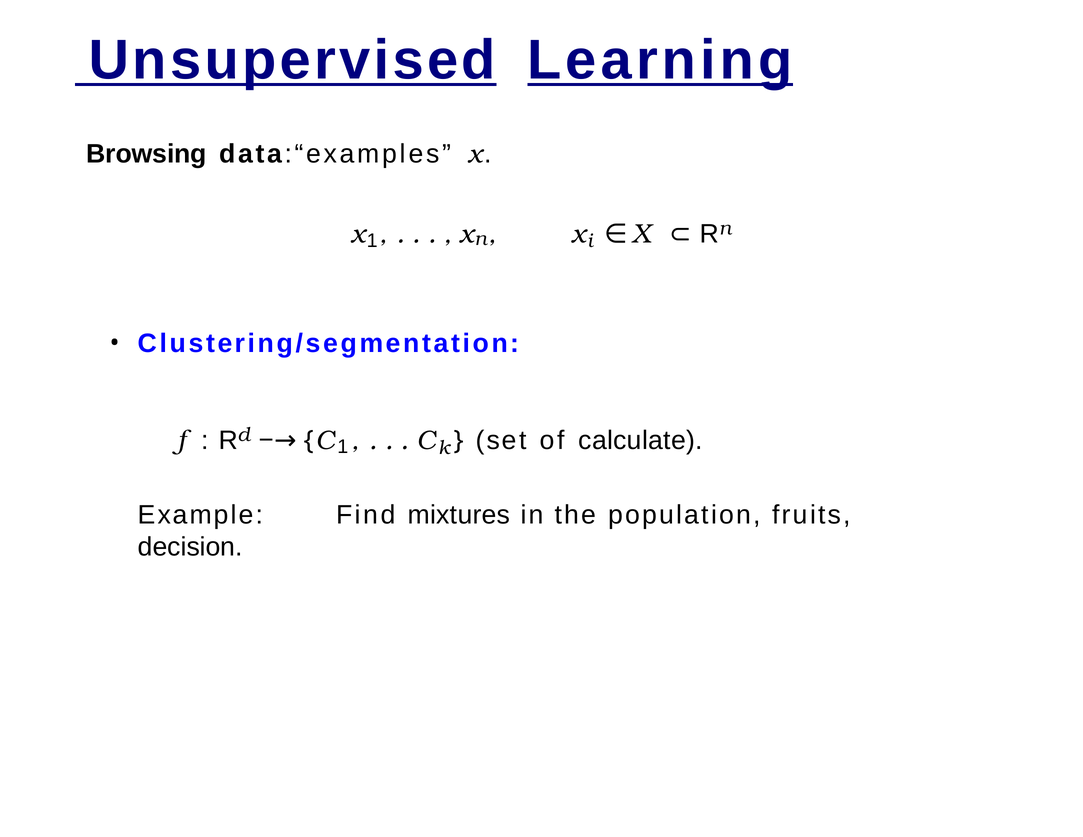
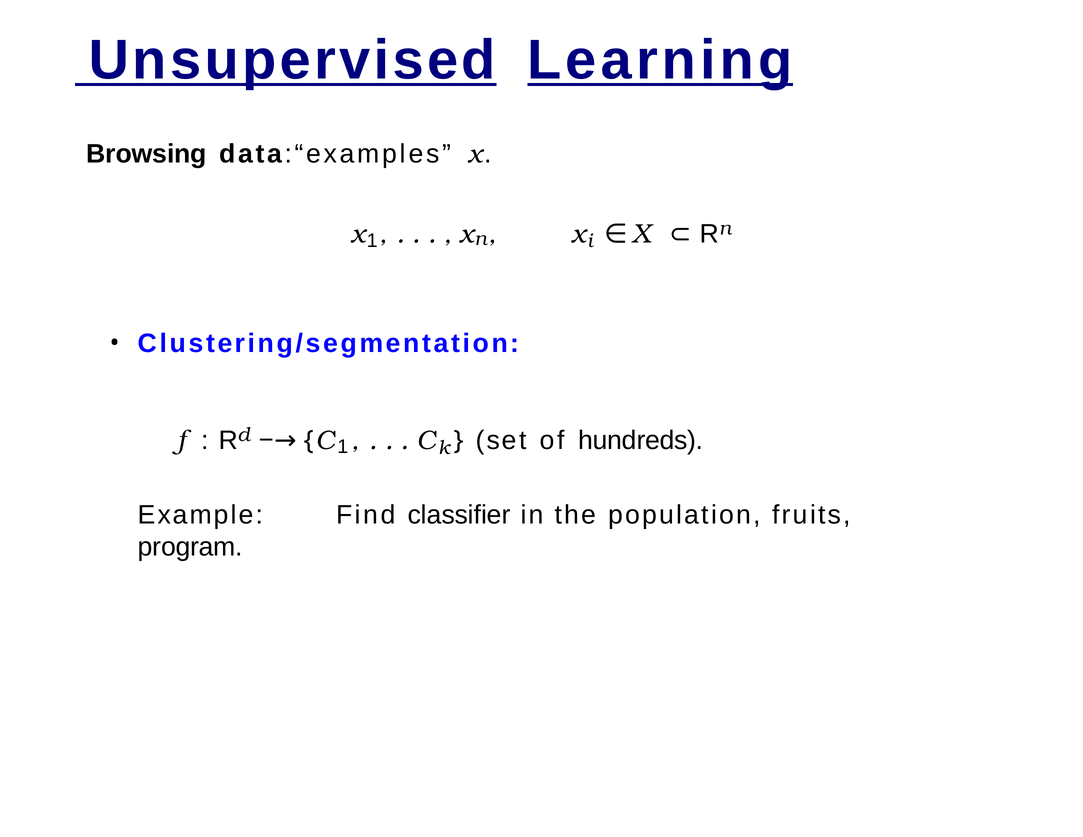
calculate: calculate -> hundreds (641, 440)
mixtures: mixtures -> classifier (459, 515)
decision: decision -> program (190, 547)
